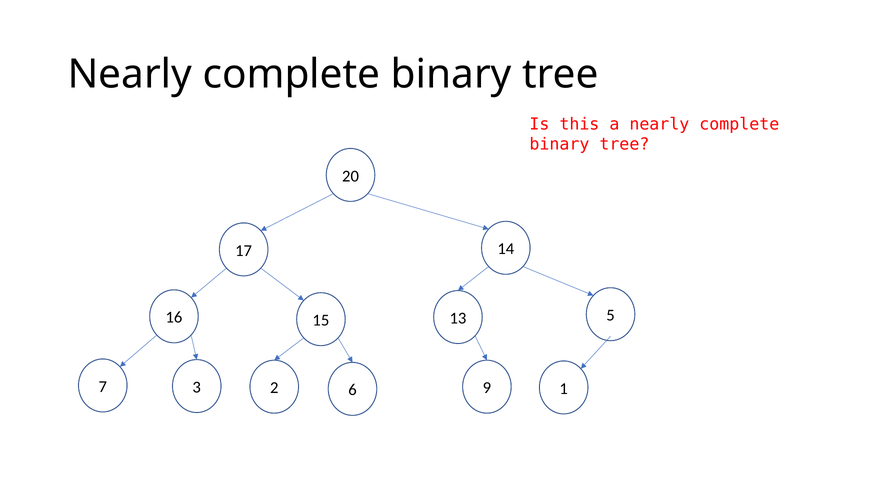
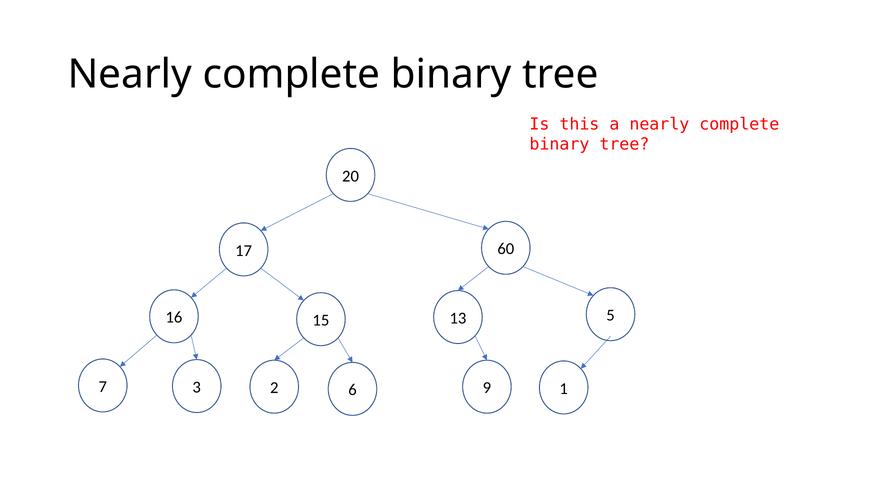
14: 14 -> 60 (506, 249)
